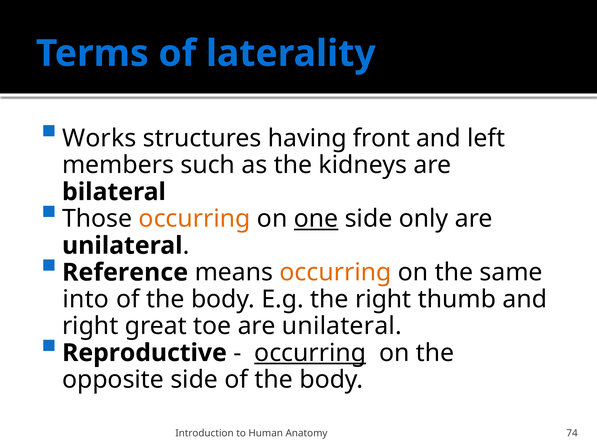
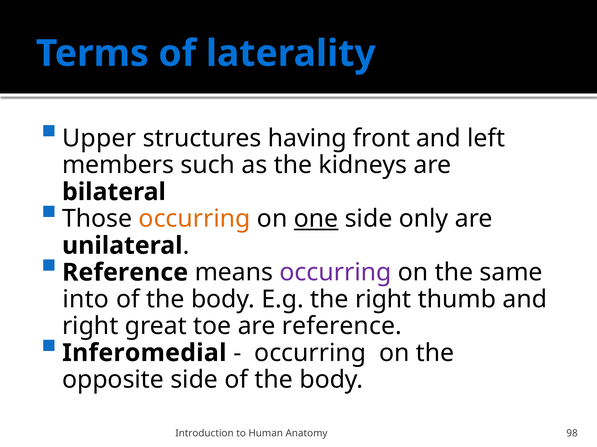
Works: Works -> Upper (99, 139)
occurring colour: orange -> purple (336, 273)
toe are unilateral: unilateral -> reference (342, 327)
Reproductive: Reproductive -> Inferomedial (144, 353)
occurring underline: present -> none (310, 353)
74: 74 -> 98 (572, 434)
